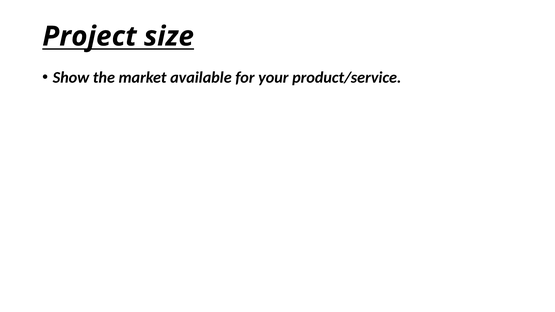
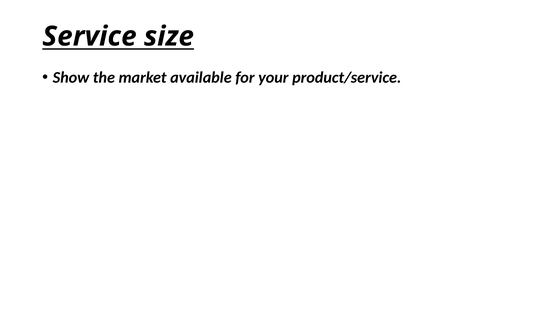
Project: Project -> Service (89, 36)
